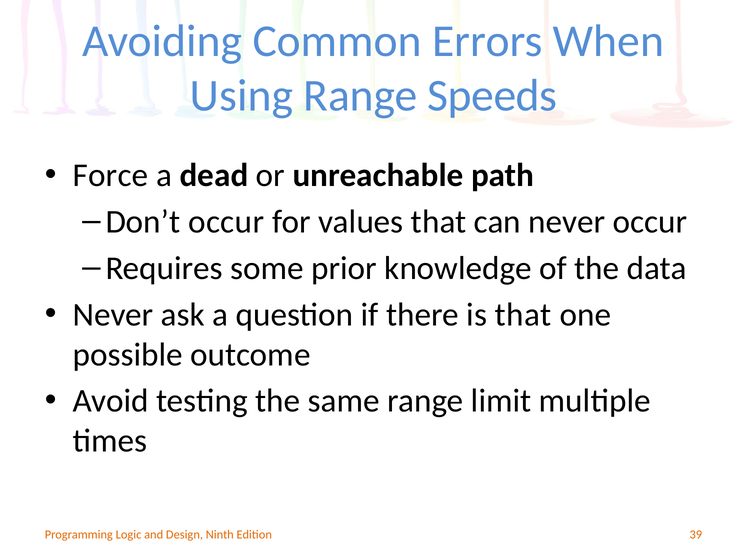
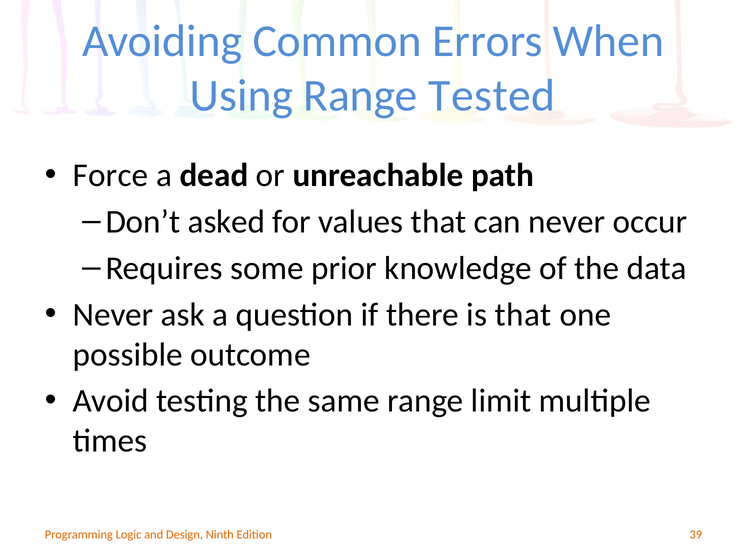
Speeds: Speeds -> Tested (492, 96)
Don’t occur: occur -> asked (226, 222)
